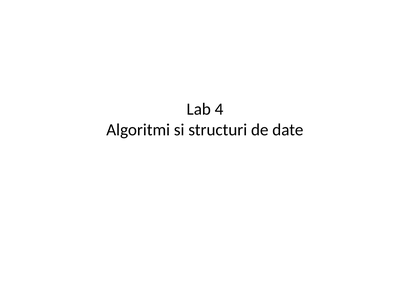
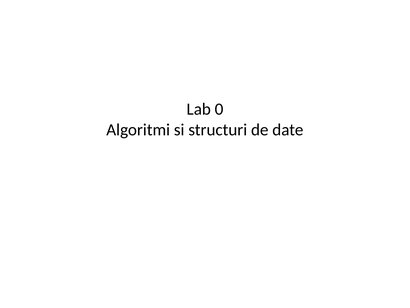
4: 4 -> 0 (219, 109)
